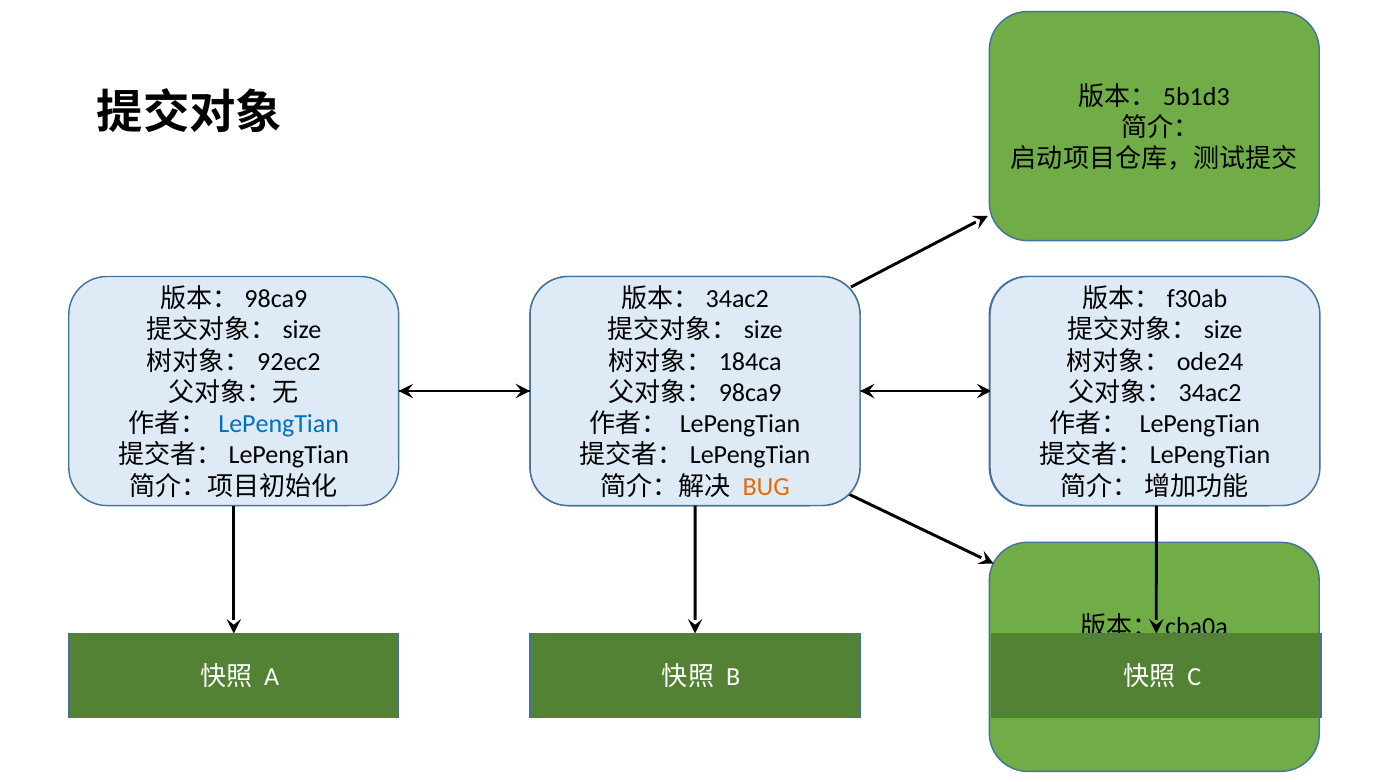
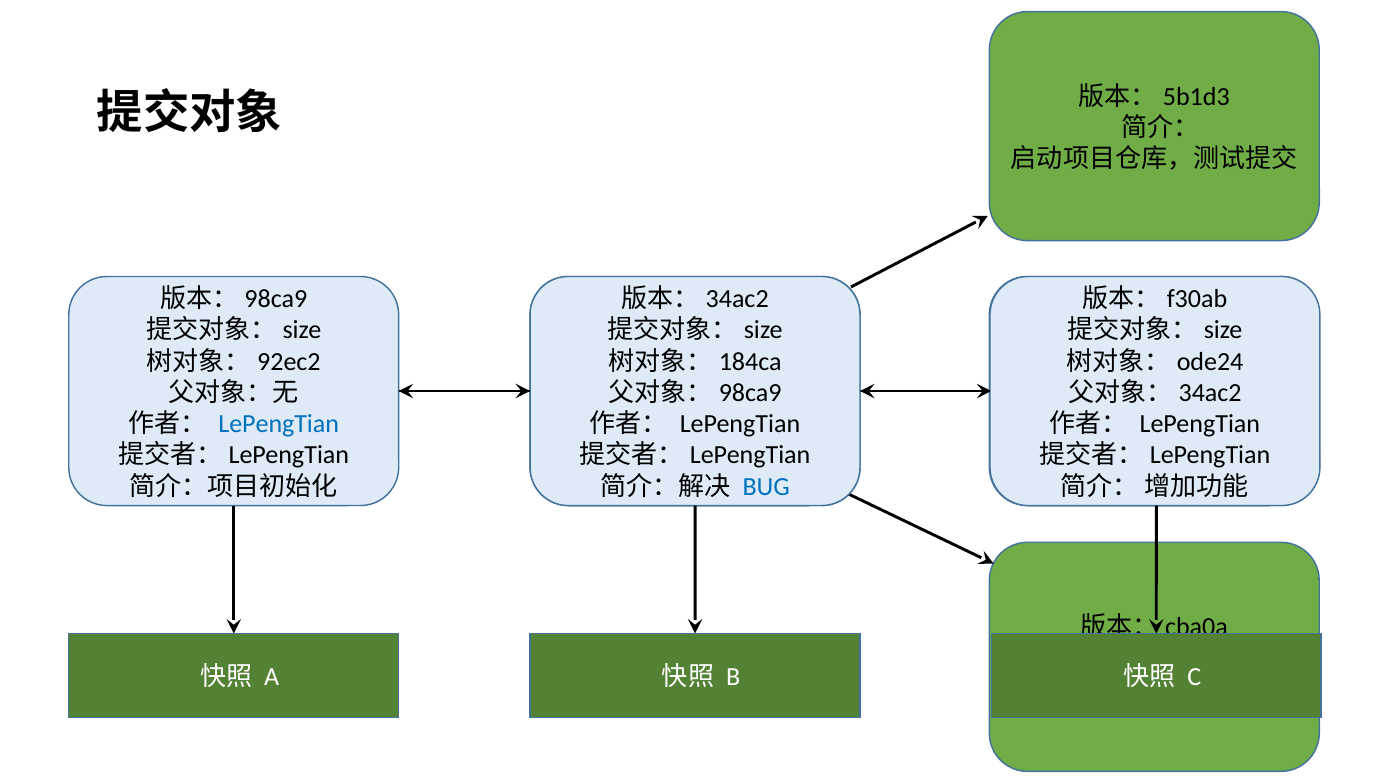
BUG colour: orange -> blue (766, 487)
